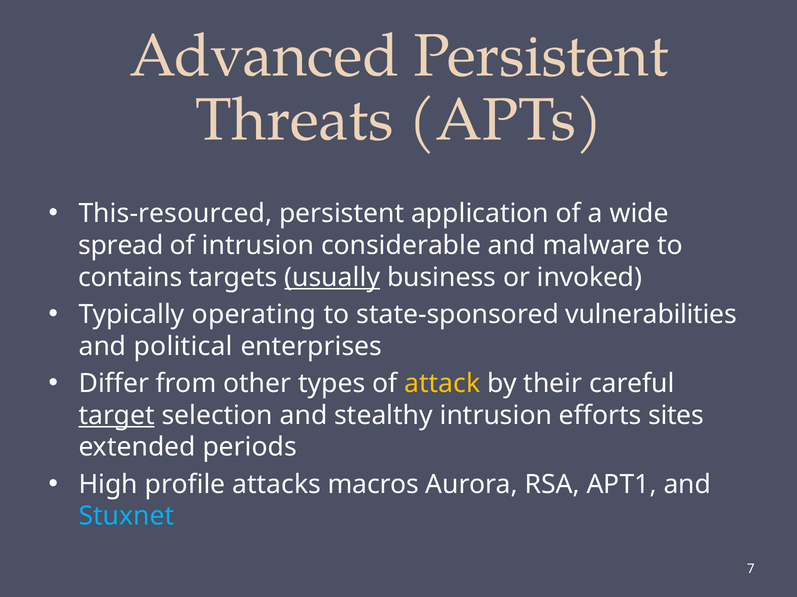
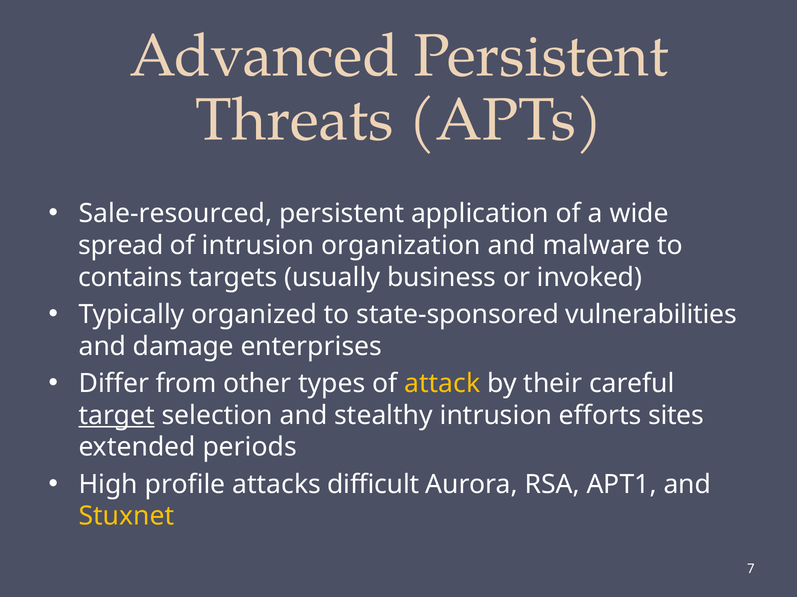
This-resourced: This-resourced -> Sale-resourced (175, 214)
considerable: considerable -> organization (401, 246)
usually underline: present -> none (332, 278)
operating: operating -> organized (254, 315)
political: political -> damage (183, 347)
macros: macros -> difficult (373, 485)
Stuxnet colour: light blue -> yellow (126, 517)
